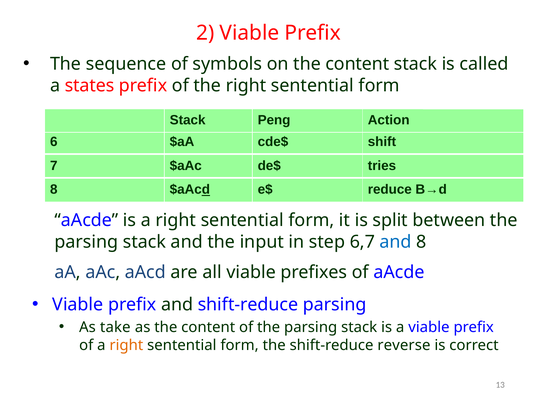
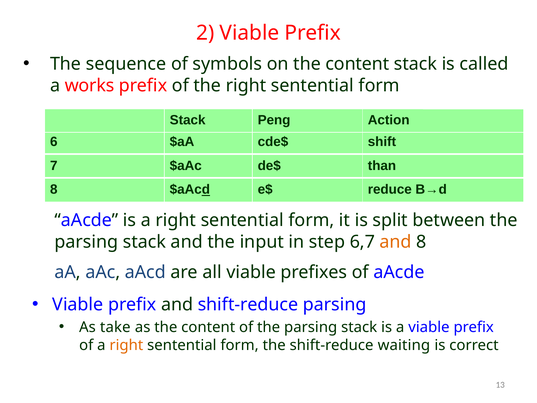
states: states -> works (90, 86)
tries: tries -> than (382, 166)
and colour: blue -> orange (396, 242)
reverse: reverse -> waiting (404, 345)
